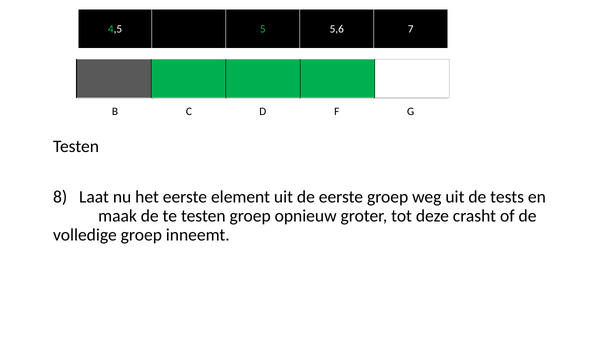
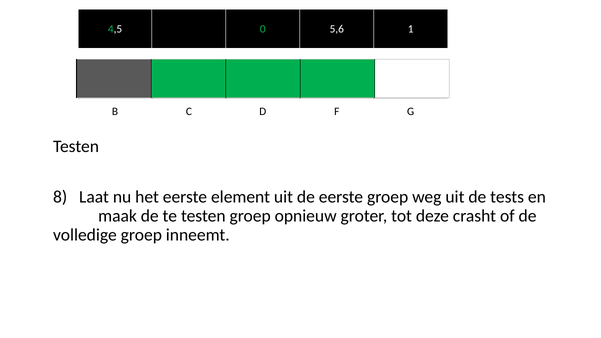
5: 5 -> 0 (263, 29)
7: 7 -> 1 (411, 29)
